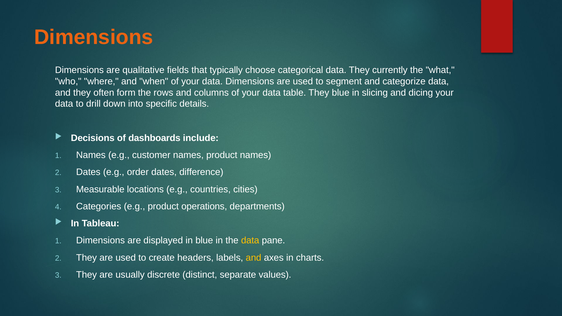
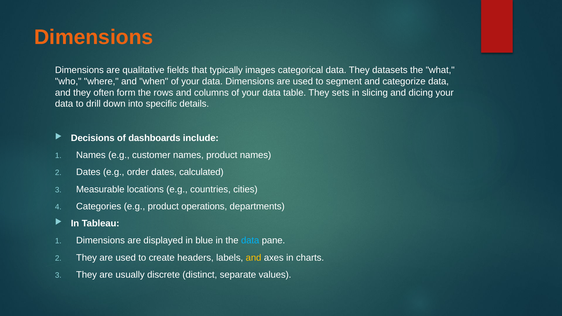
choose: choose -> images (260, 70)
currently: currently -> datasets (390, 70)
They blue: blue -> sets (341, 93)
difference: difference -> calculated (201, 172)
data colour: yellow -> light blue (250, 241)
